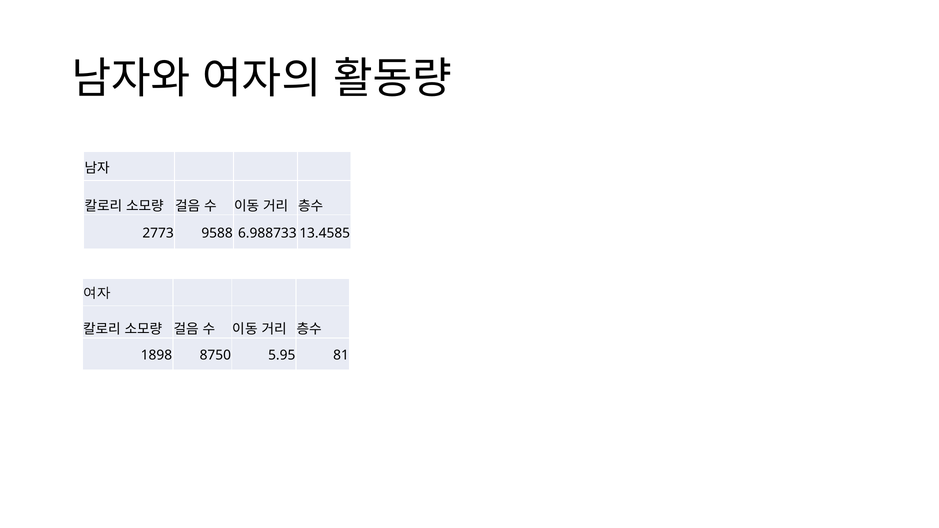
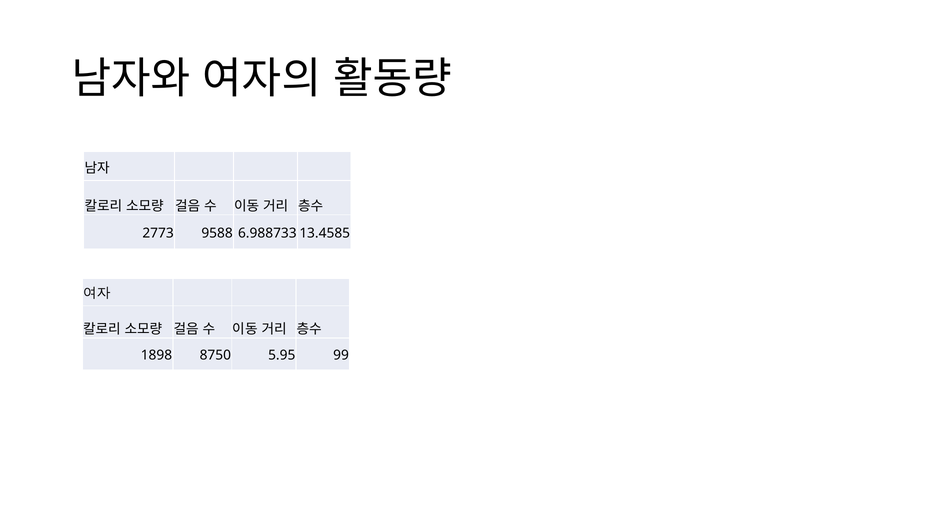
81: 81 -> 99 (341, 355)
